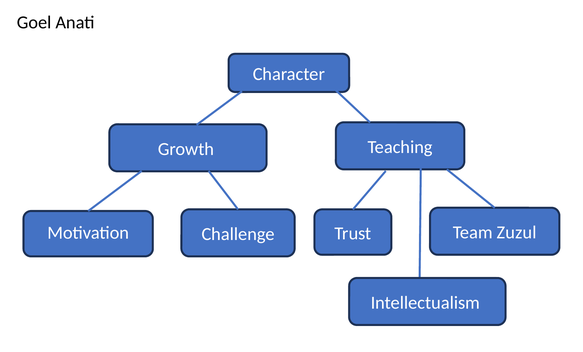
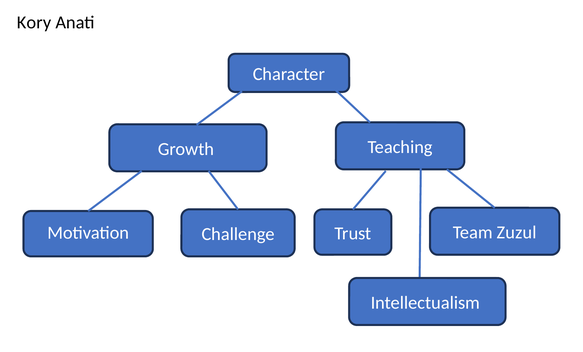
Goel: Goel -> Kory (34, 23)
